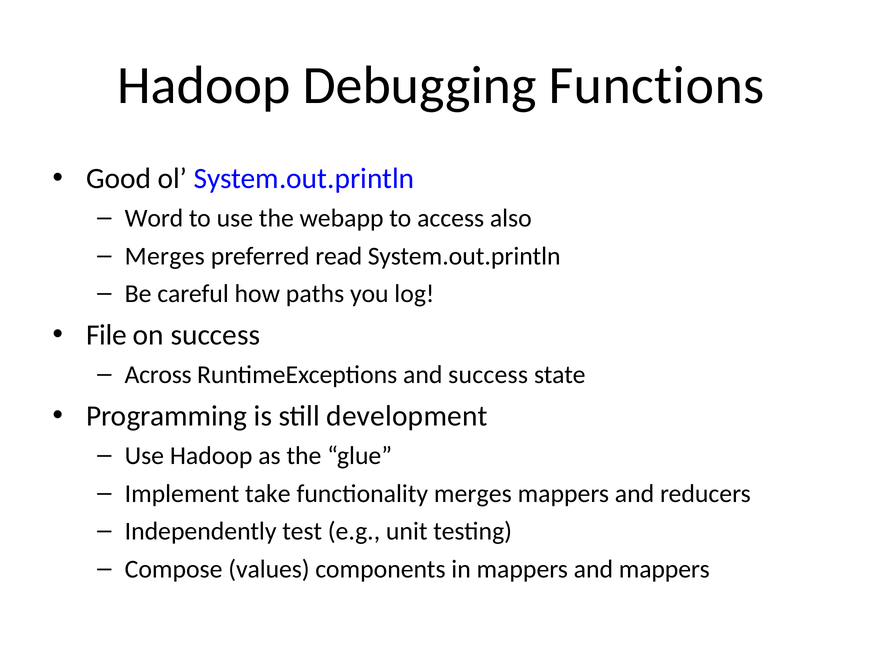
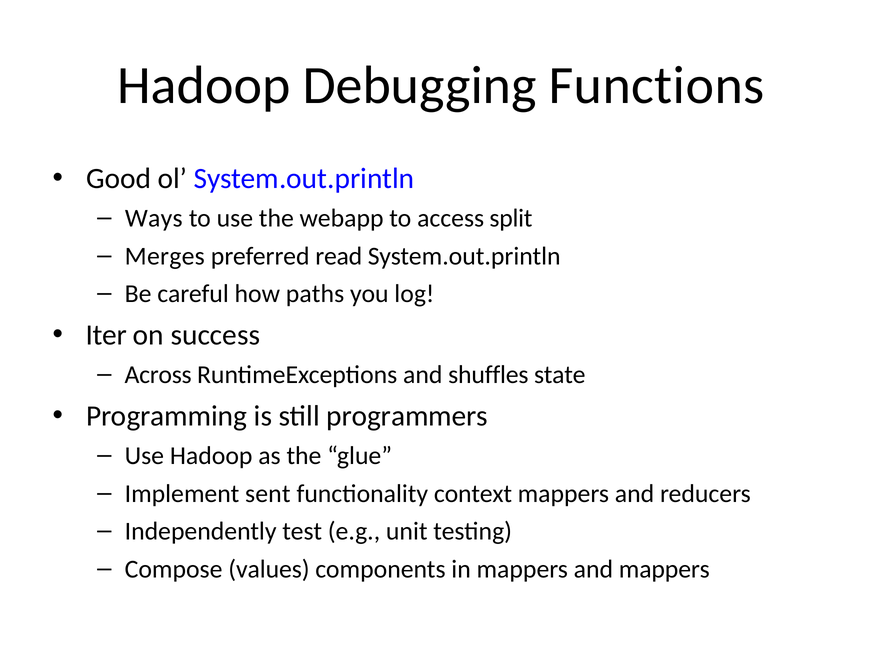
Word: Word -> Ways (154, 218)
also: also -> split (511, 218)
File: File -> Iter (106, 335)
and success: success -> shuffles (488, 375)
development: development -> programmers (407, 416)
take: take -> sent (268, 494)
functionality merges: merges -> context (473, 494)
